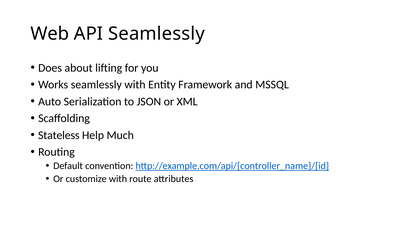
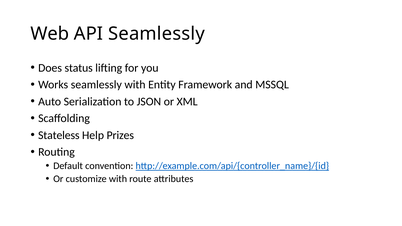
about: about -> status (79, 68)
Much: Much -> Prizes (120, 135)
